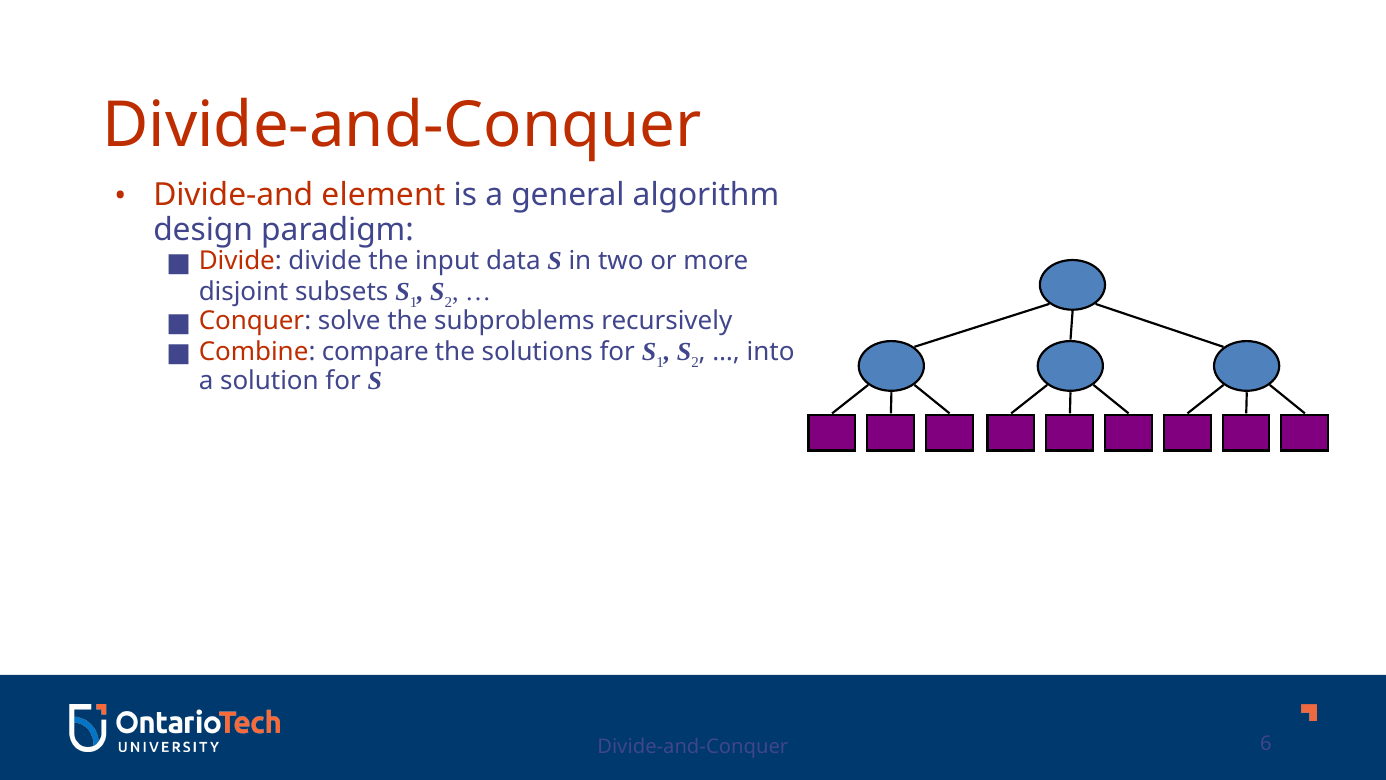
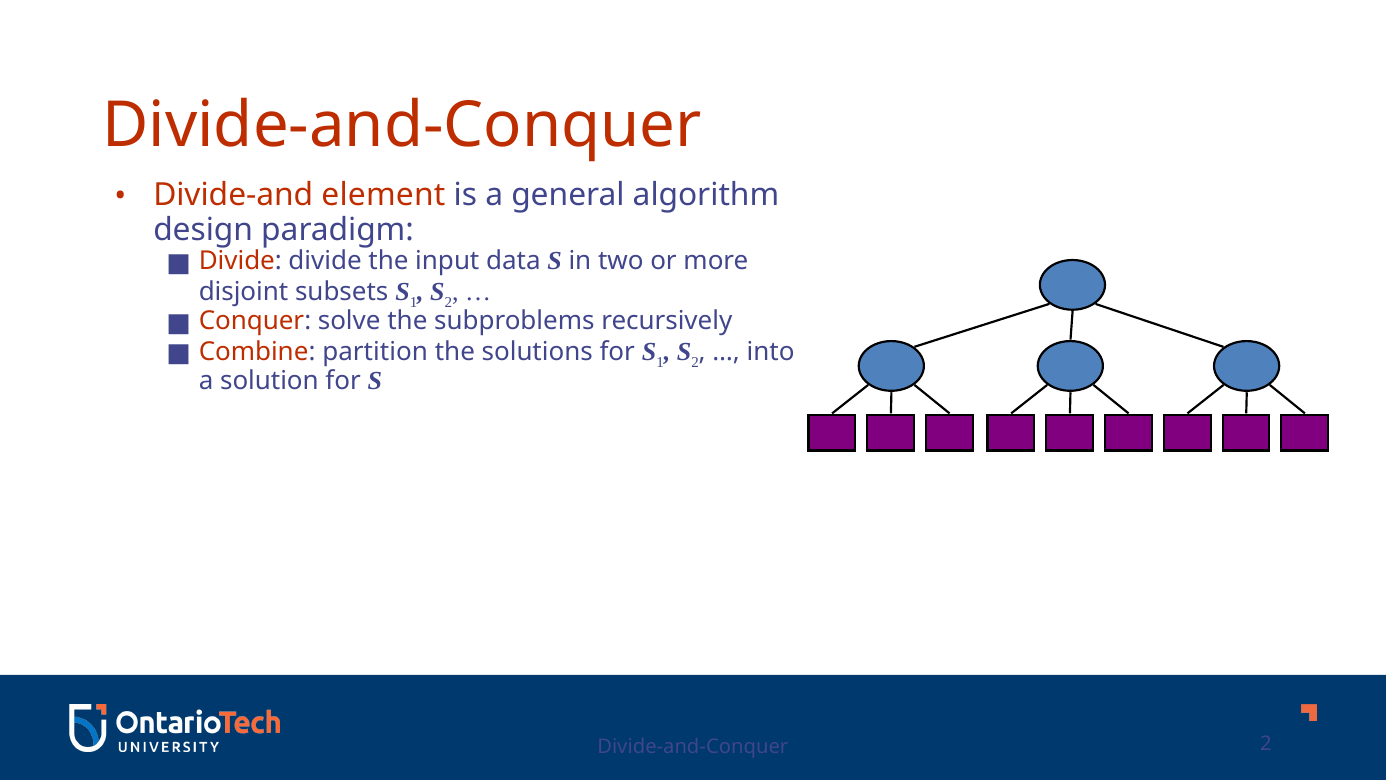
compare: compare -> partition (375, 352)
Divide-and-Conquer 6: 6 -> 2 (1266, 743)
